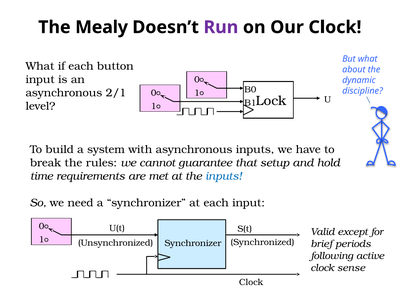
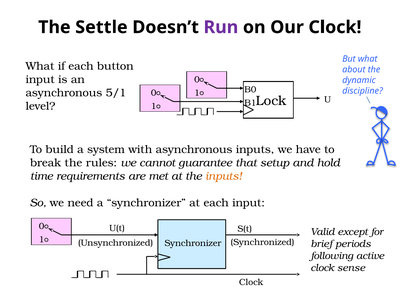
Mealy: Mealy -> Settle (101, 27)
2/1: 2/1 -> 5/1 (116, 93)
inputs colour: blue -> orange (224, 176)
